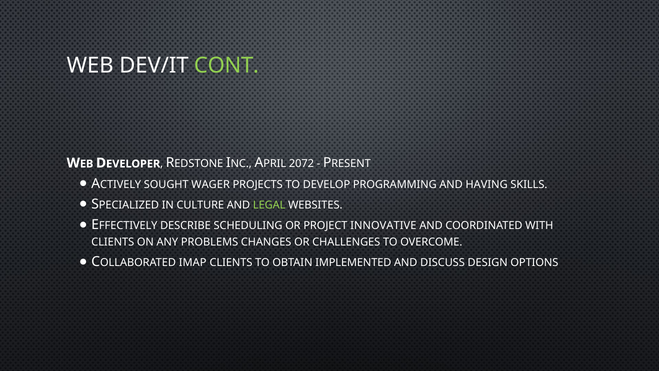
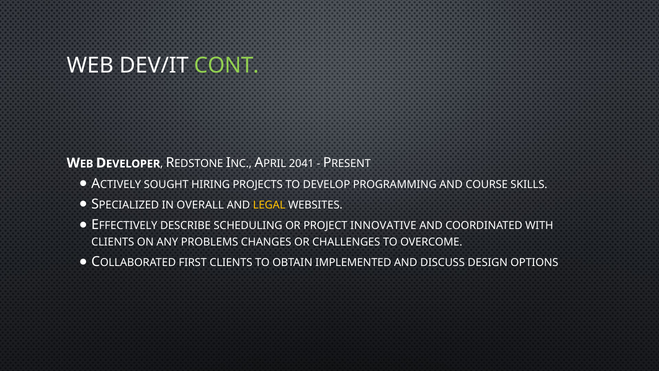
2072: 2072 -> 2041 (301, 164)
WAGER: WAGER -> HIRING (211, 184)
HAVING: HAVING -> COURSE (487, 184)
CULTURE: CULTURE -> OVERALL (200, 205)
LEGAL colour: light green -> yellow (269, 205)
IMAP: IMAP -> FIRST (193, 263)
